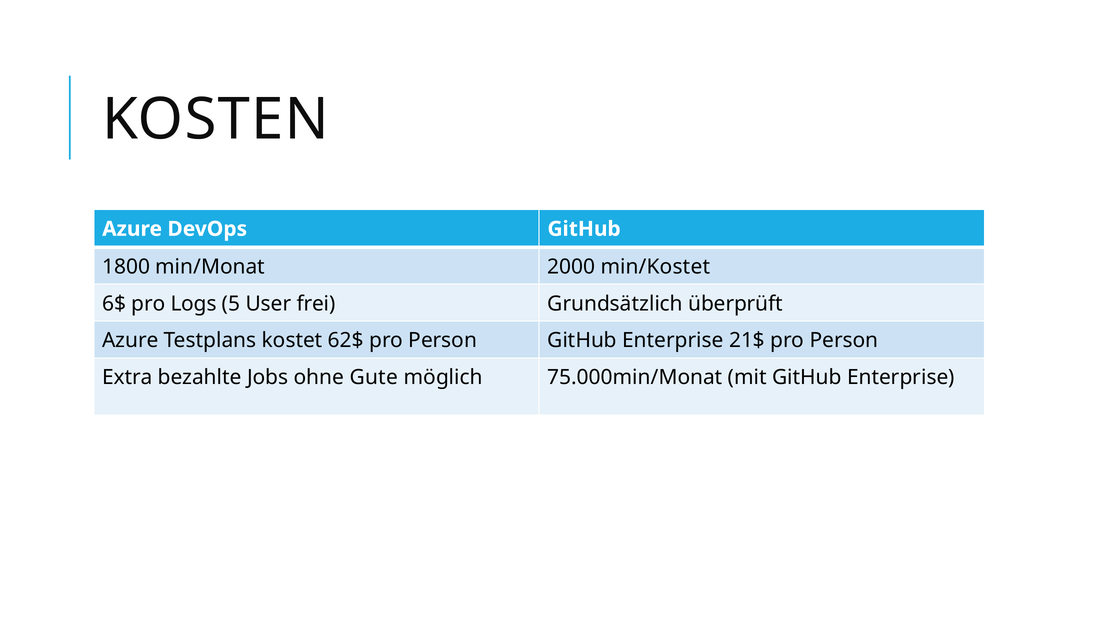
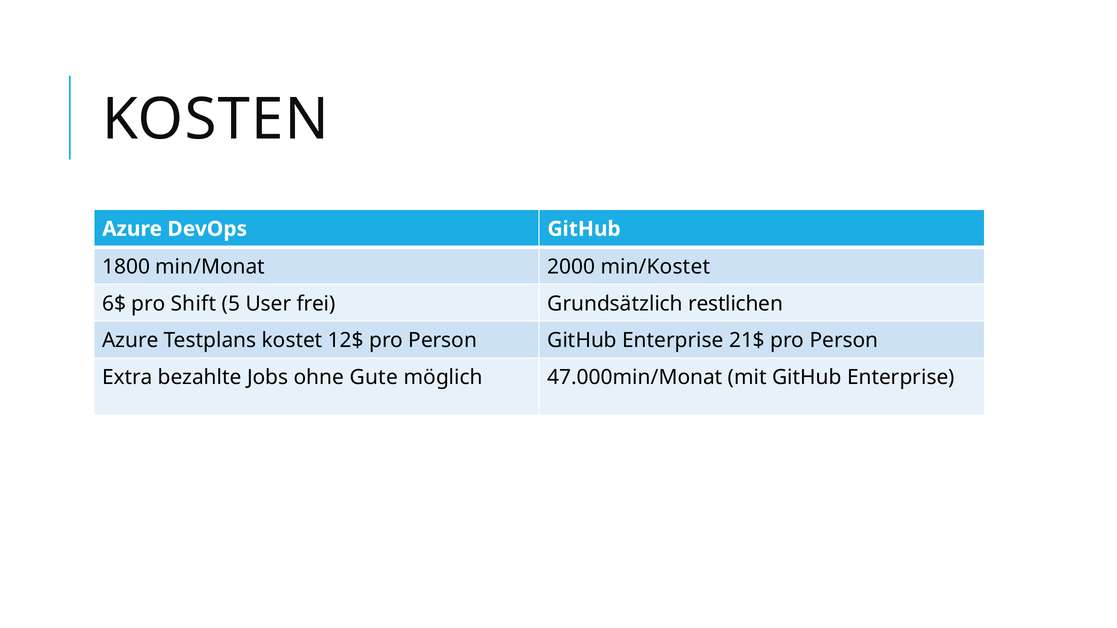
Logs: Logs -> Shift (193, 304)
überprüft: überprüft -> restlichen (736, 304)
62$: 62$ -> 12$ (346, 341)
75.000min/Monat: 75.000min/Monat -> 47.000min/Monat (635, 378)
